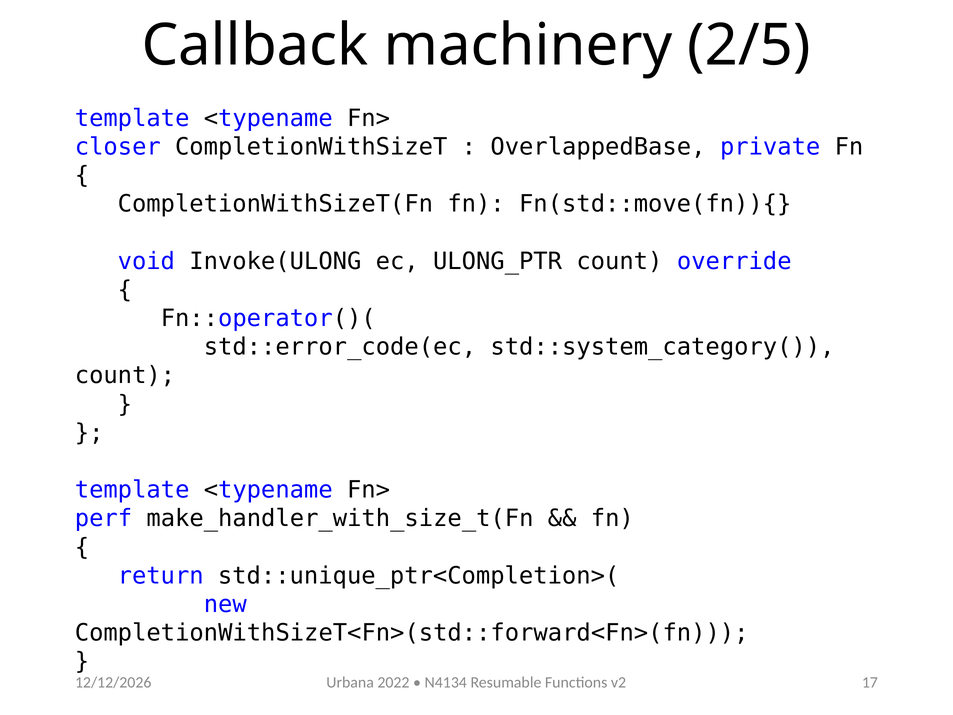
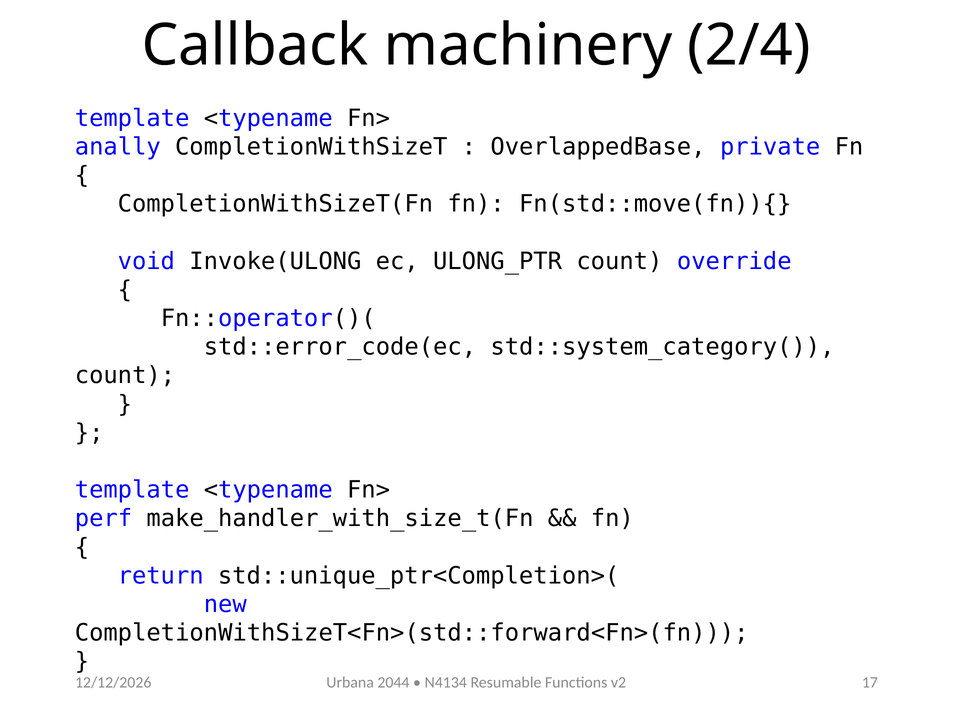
2/5: 2/5 -> 2/4 (749, 45)
closer: closer -> anally (118, 147)
2022: 2022 -> 2044 (393, 682)
